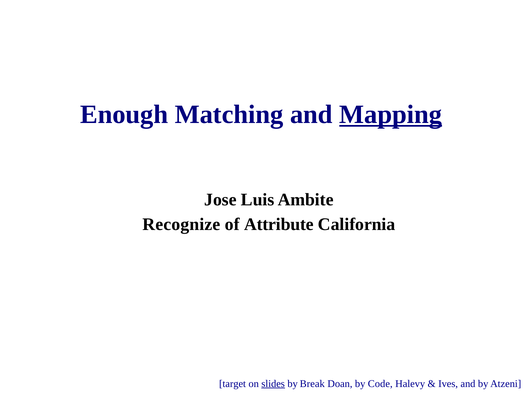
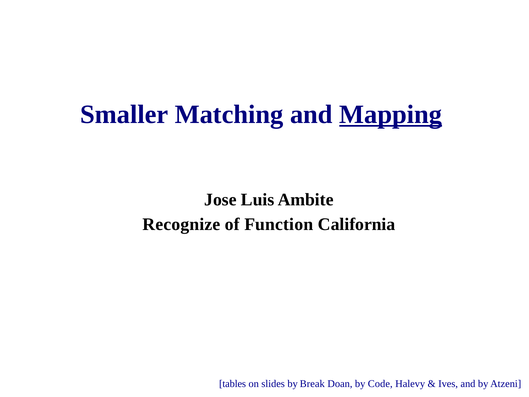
Enough: Enough -> Smaller (124, 114)
Attribute: Attribute -> Function (279, 224)
target: target -> tables (233, 383)
slides underline: present -> none (273, 383)
